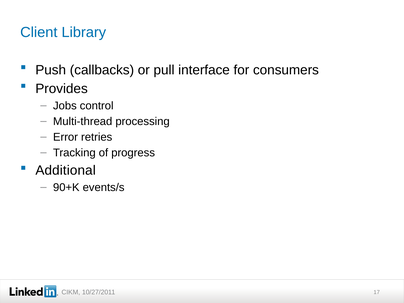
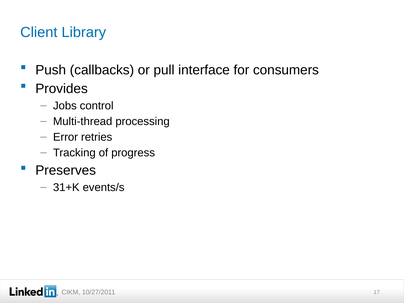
Additional: Additional -> Preserves (66, 170)
90+K: 90+K -> 31+K (66, 187)
